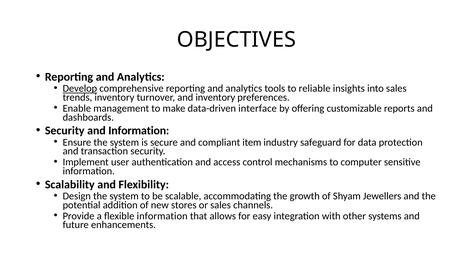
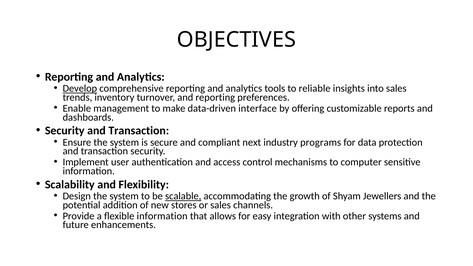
and inventory: inventory -> reporting (215, 97)
Security and Information: Information -> Transaction (139, 131)
item: item -> next (252, 142)
safeguard: safeguard -> programs (321, 142)
scalable underline: none -> present (183, 196)
